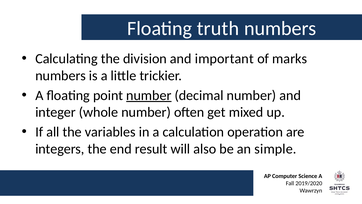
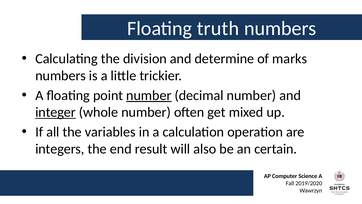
important: important -> determine (224, 59)
integer underline: none -> present (56, 112)
simple: simple -> certain (276, 149)
